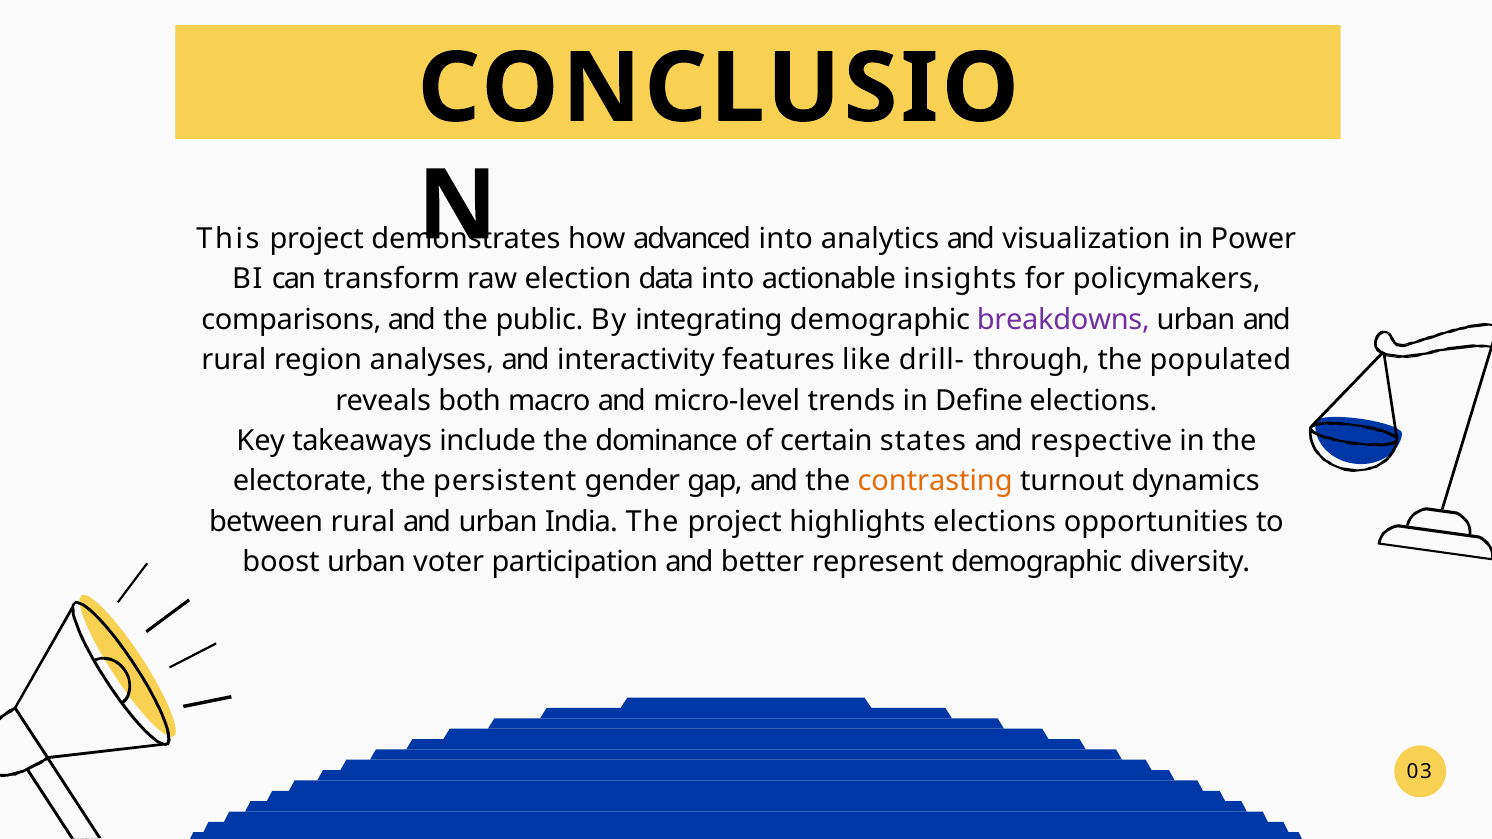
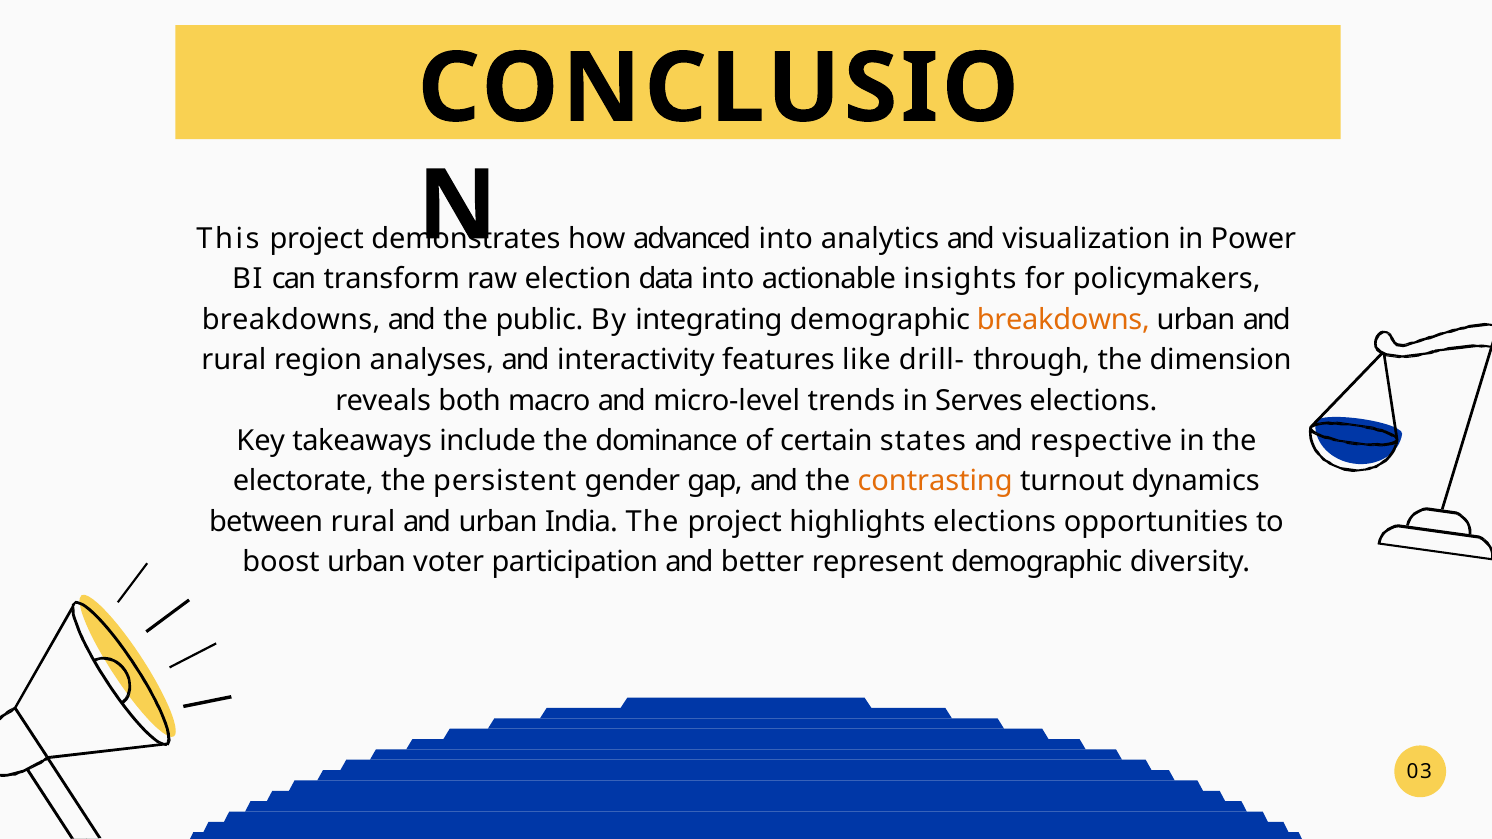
comparisons: comparisons -> breakdowns (291, 320)
breakdowns colour: purple -> orange (1063, 320)
populated: populated -> dimension (1221, 360)
Define: Define -> Serves (979, 401)
